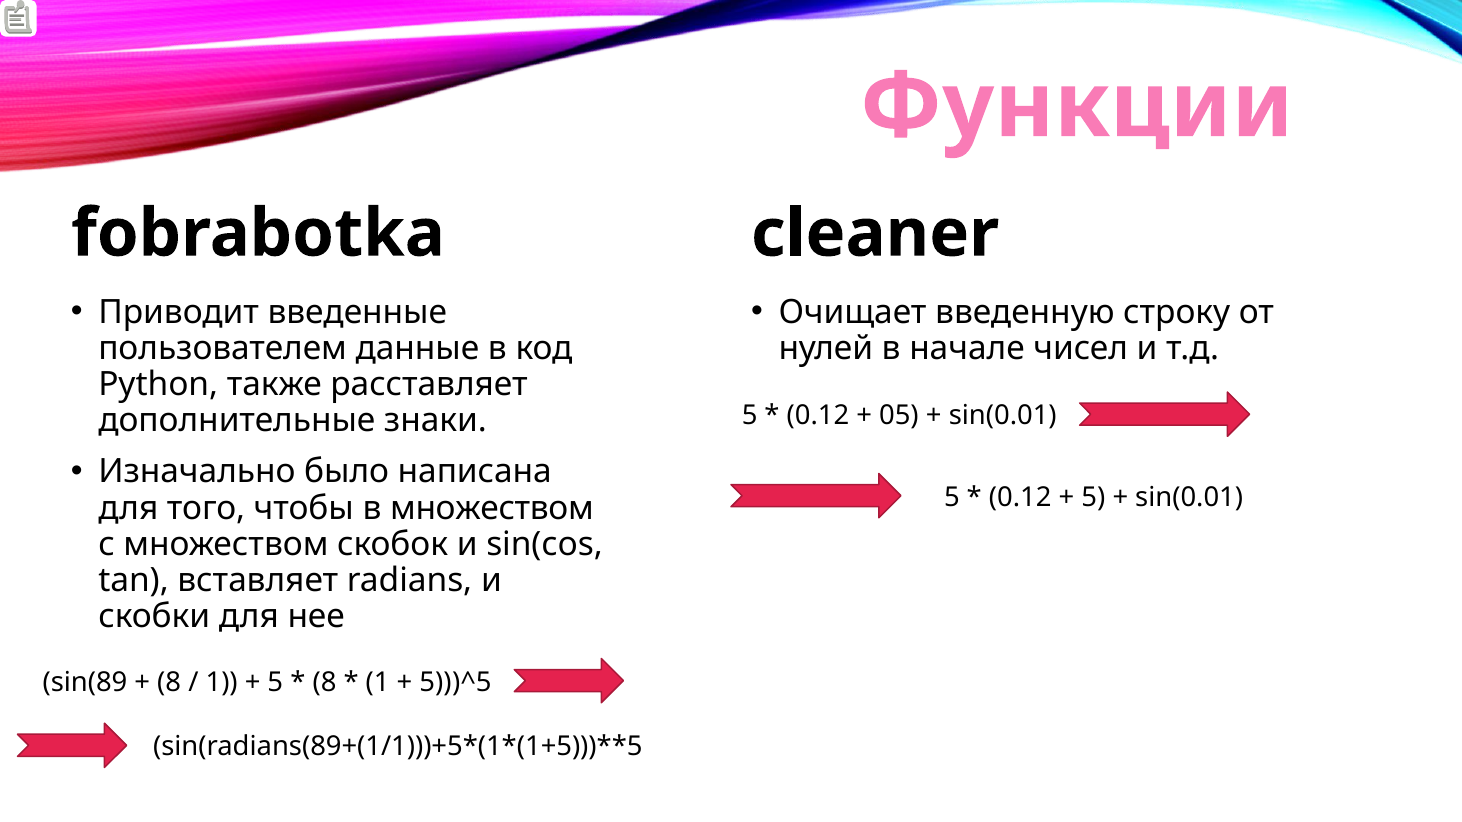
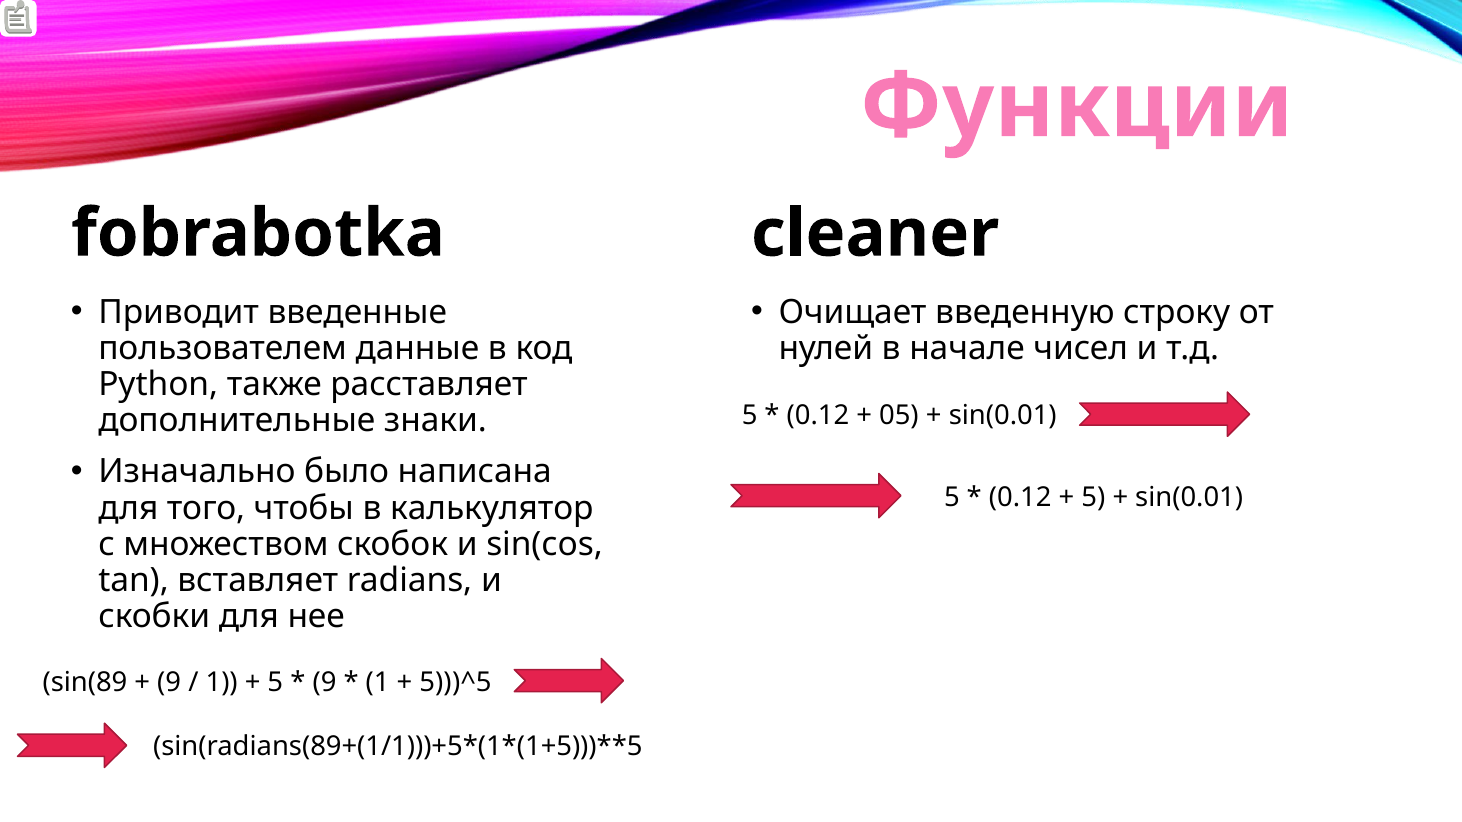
в множеством: множеством -> калькулятор (492, 508)
8: 8 -> 9 (169, 683)
8: 8 -> 9 (325, 683)
